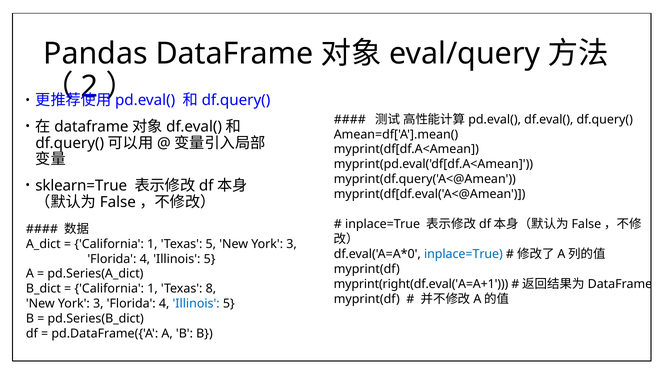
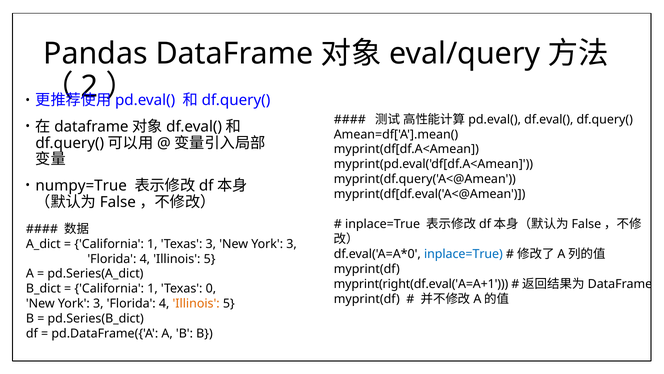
sklearn=True: sklearn=True -> numpy=True (81, 185)
Texas 5: 5 -> 3 (211, 244)
8: 8 -> 0 (211, 288)
Illinois colour: blue -> orange (196, 303)
